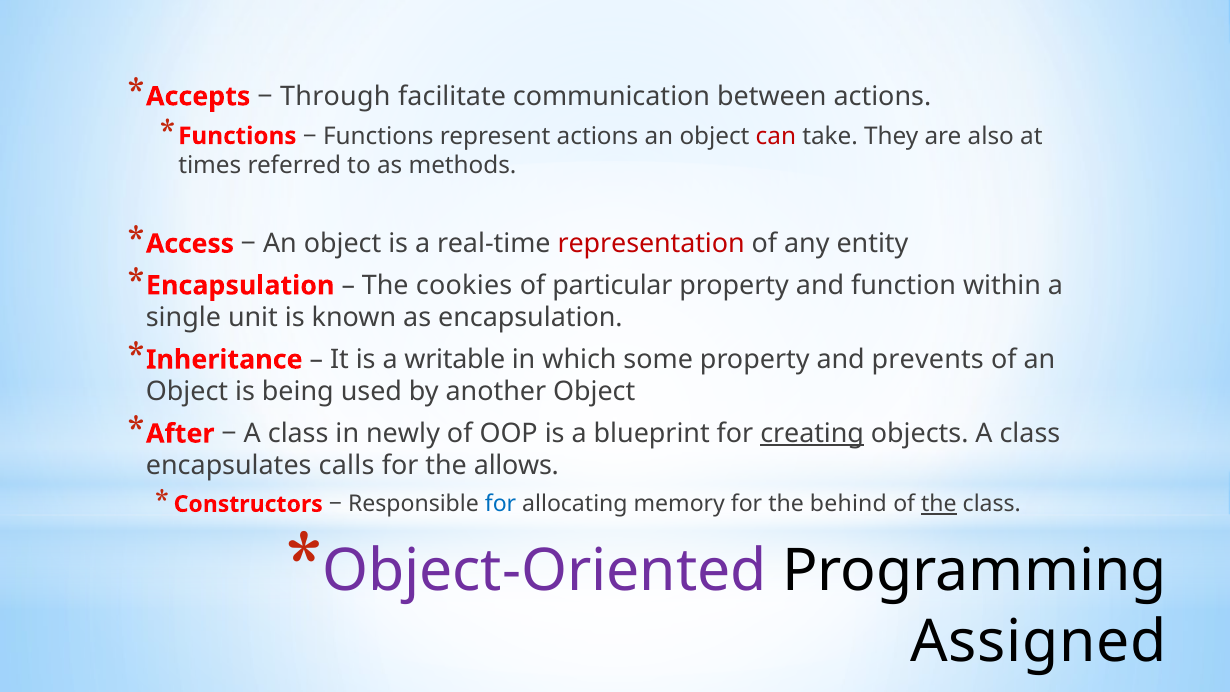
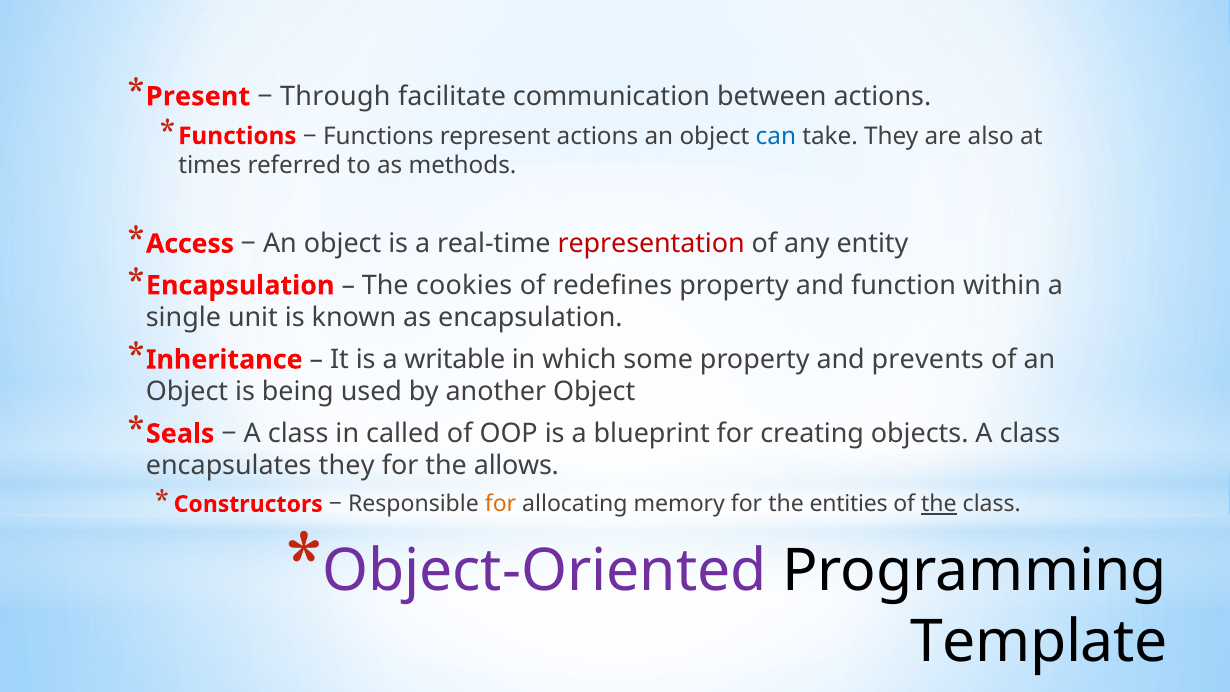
Accepts: Accepts -> Present (198, 96)
can colour: red -> blue (776, 136)
particular: particular -> redefines (612, 286)
After: After -> Seals (180, 434)
newly: newly -> called (403, 434)
creating underline: present -> none (812, 434)
encapsulates calls: calls -> they (347, 466)
for colour: blue -> orange (501, 504)
behind: behind -> entities (849, 504)
Assigned: Assigned -> Template (1039, 642)
